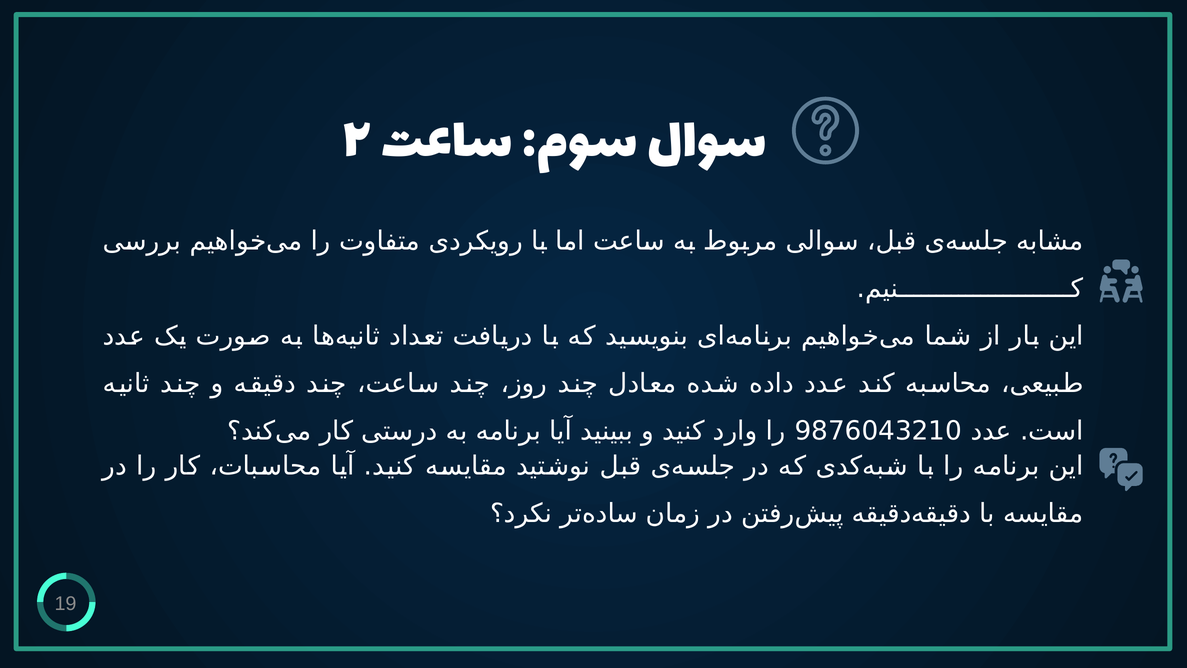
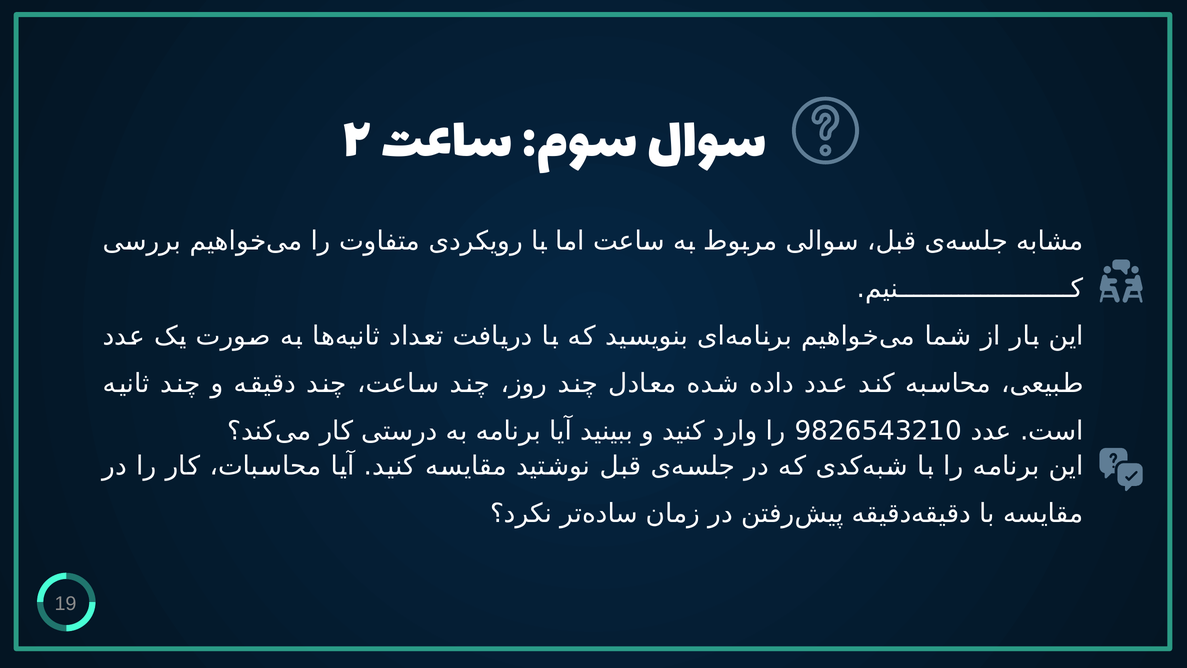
9876043210: 9876043210 -> 9826543210 (878, 431)
